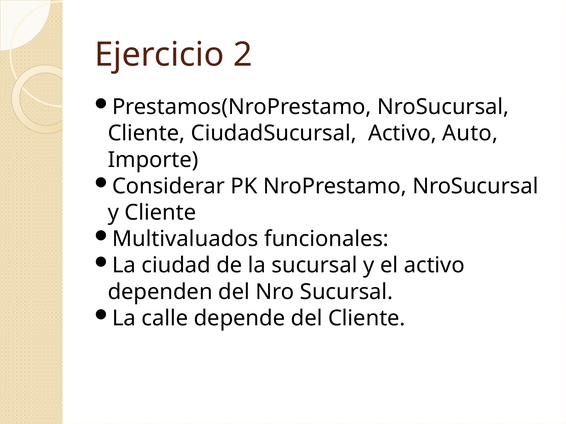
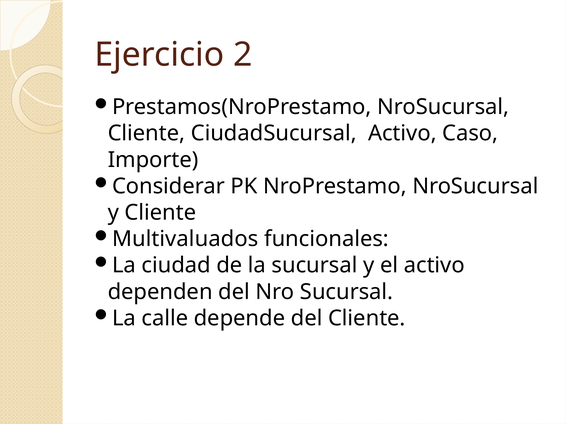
Auto: Auto -> Caso (470, 134)
